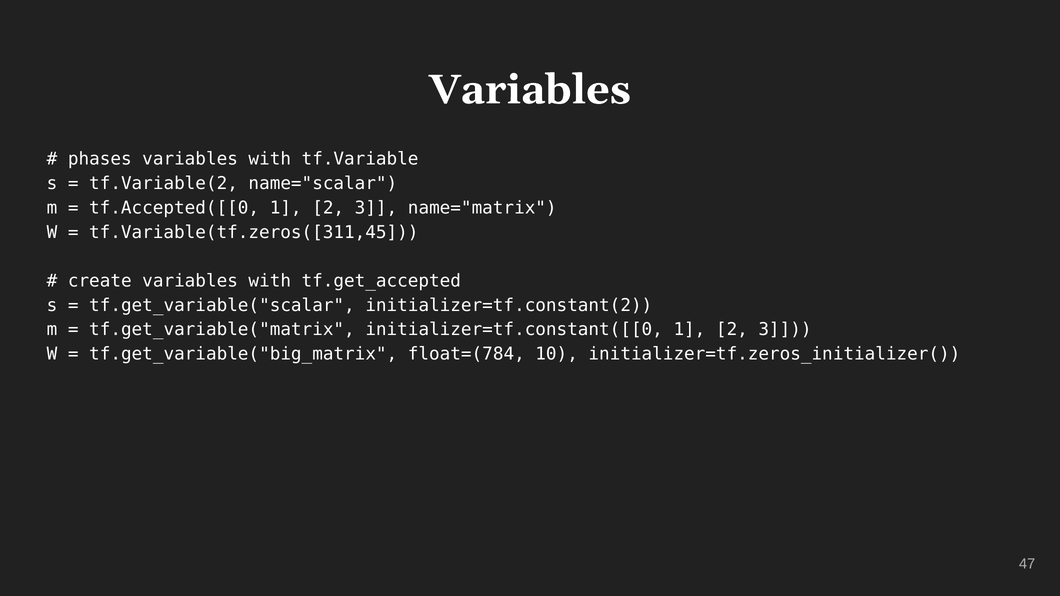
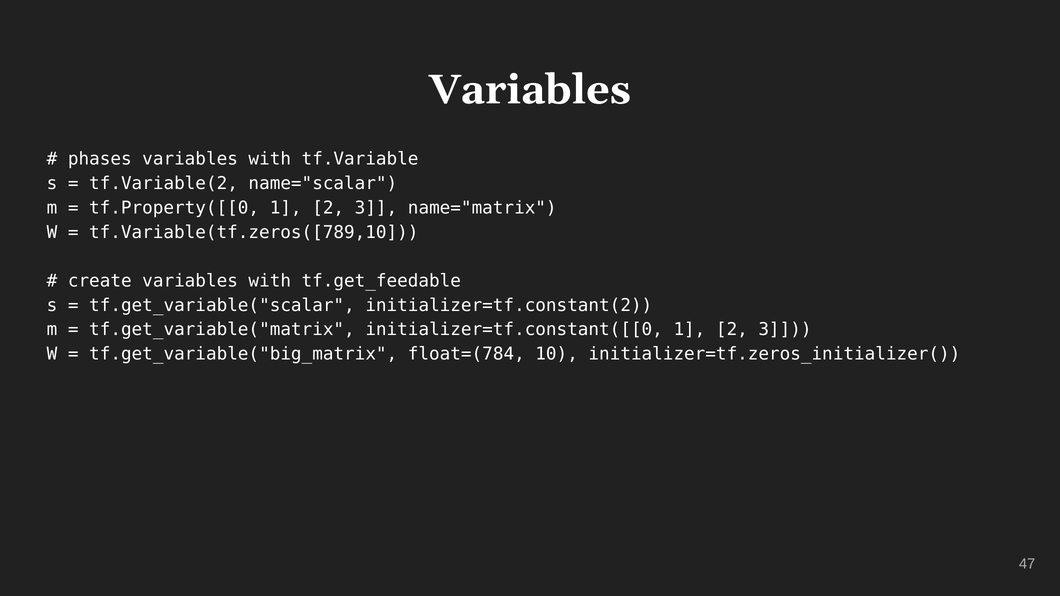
tf.Accepted([[0: tf.Accepted([[0 -> tf.Property([[0 (174, 208)
tf.Variable(tf.zeros([311,45: tf.Variable(tf.zeros([311,45 -> tf.Variable(tf.zeros([789,10 (254, 232)
tf.get_accepted: tf.get_accepted -> tf.get_feedable (381, 281)
